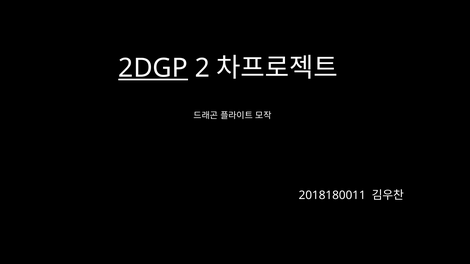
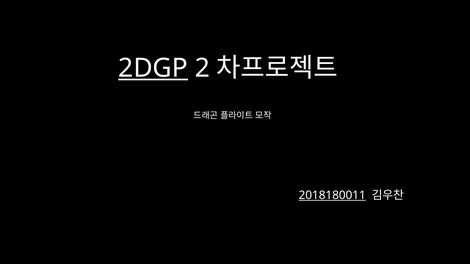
2018180011 underline: none -> present (332, 196)
